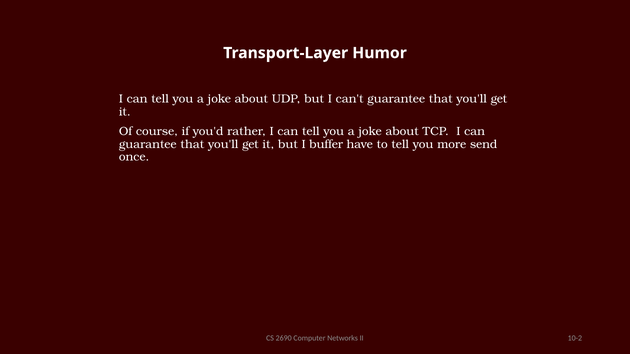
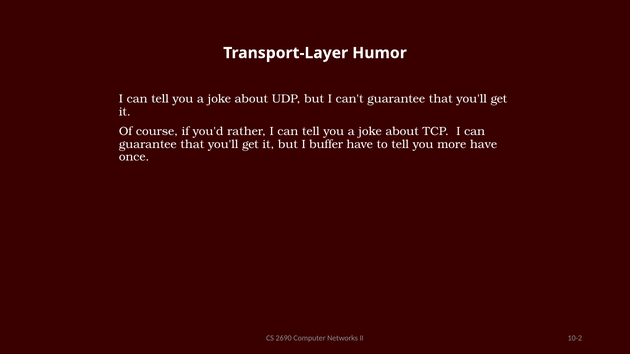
more send: send -> have (484, 144)
